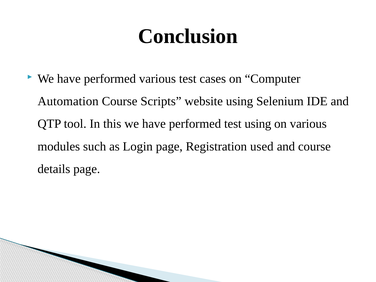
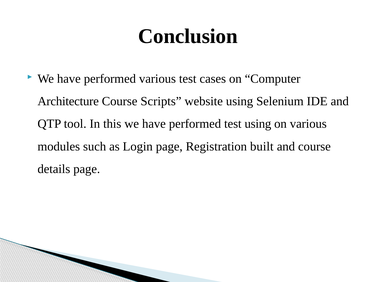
Automation: Automation -> Architecture (68, 101)
used: used -> built (262, 146)
